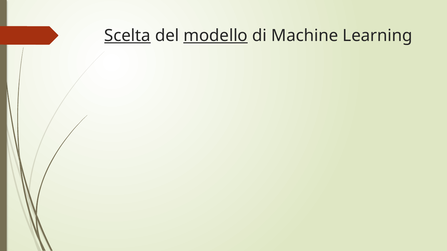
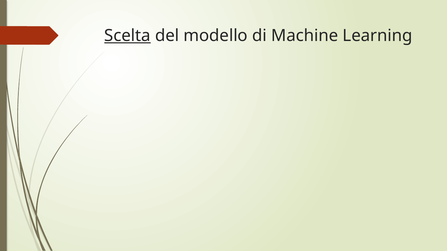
modello underline: present -> none (216, 36)
